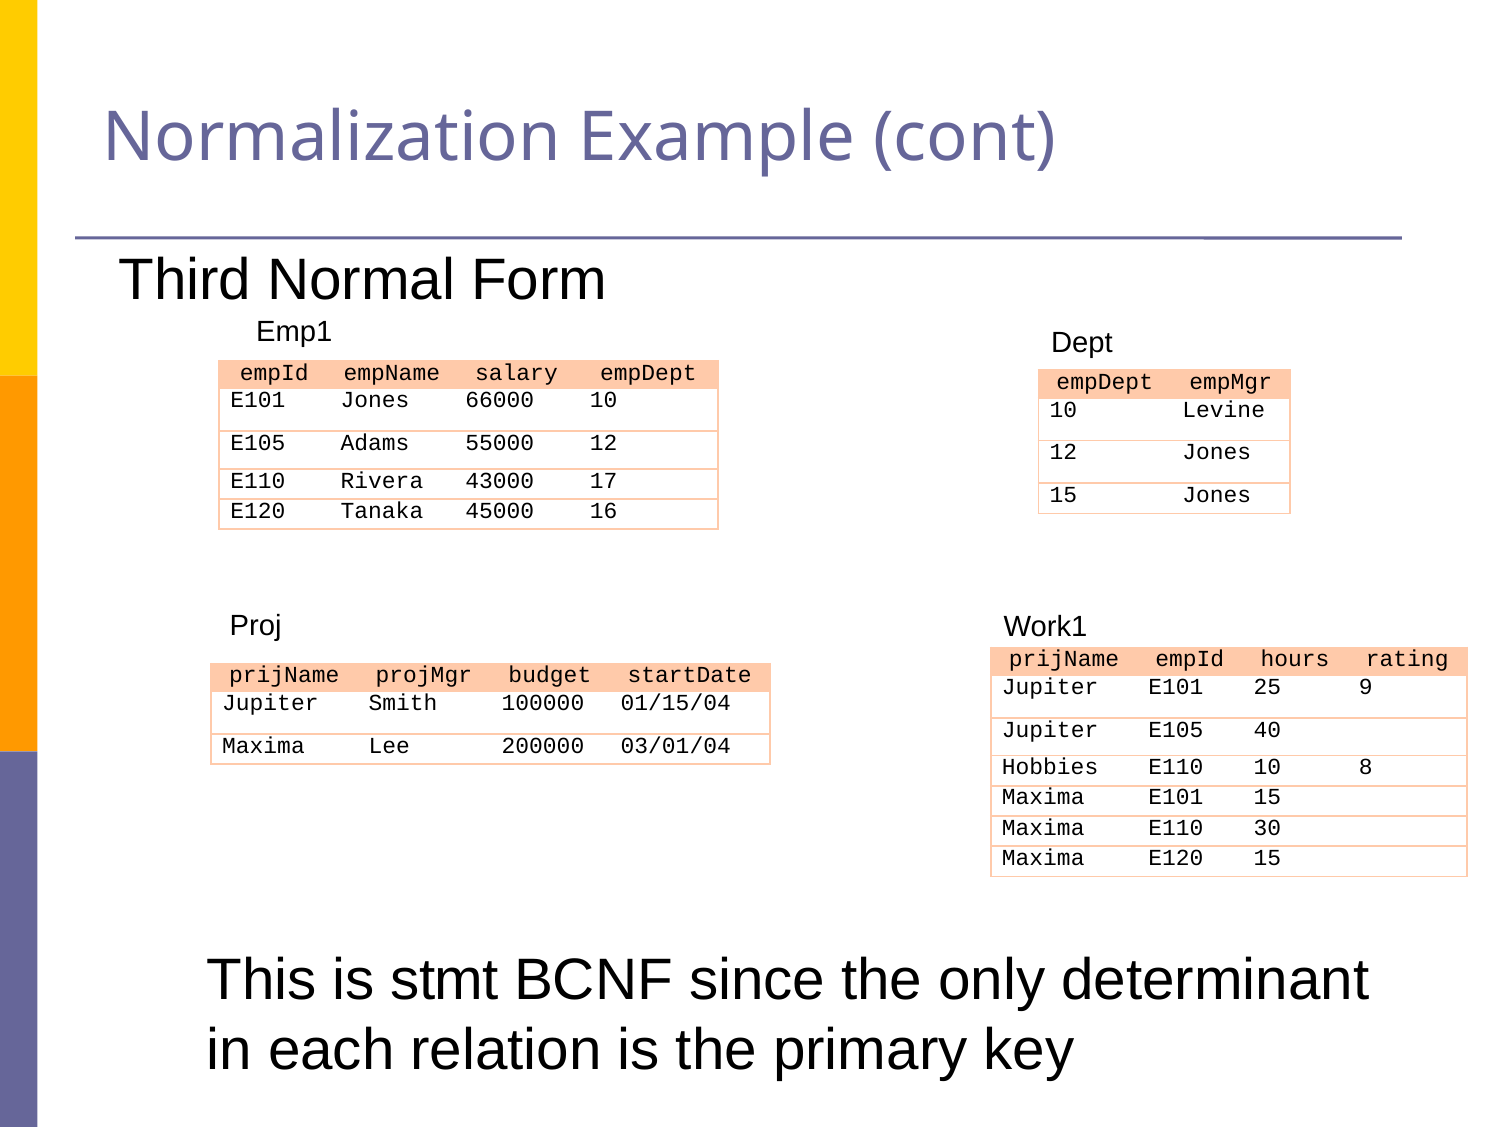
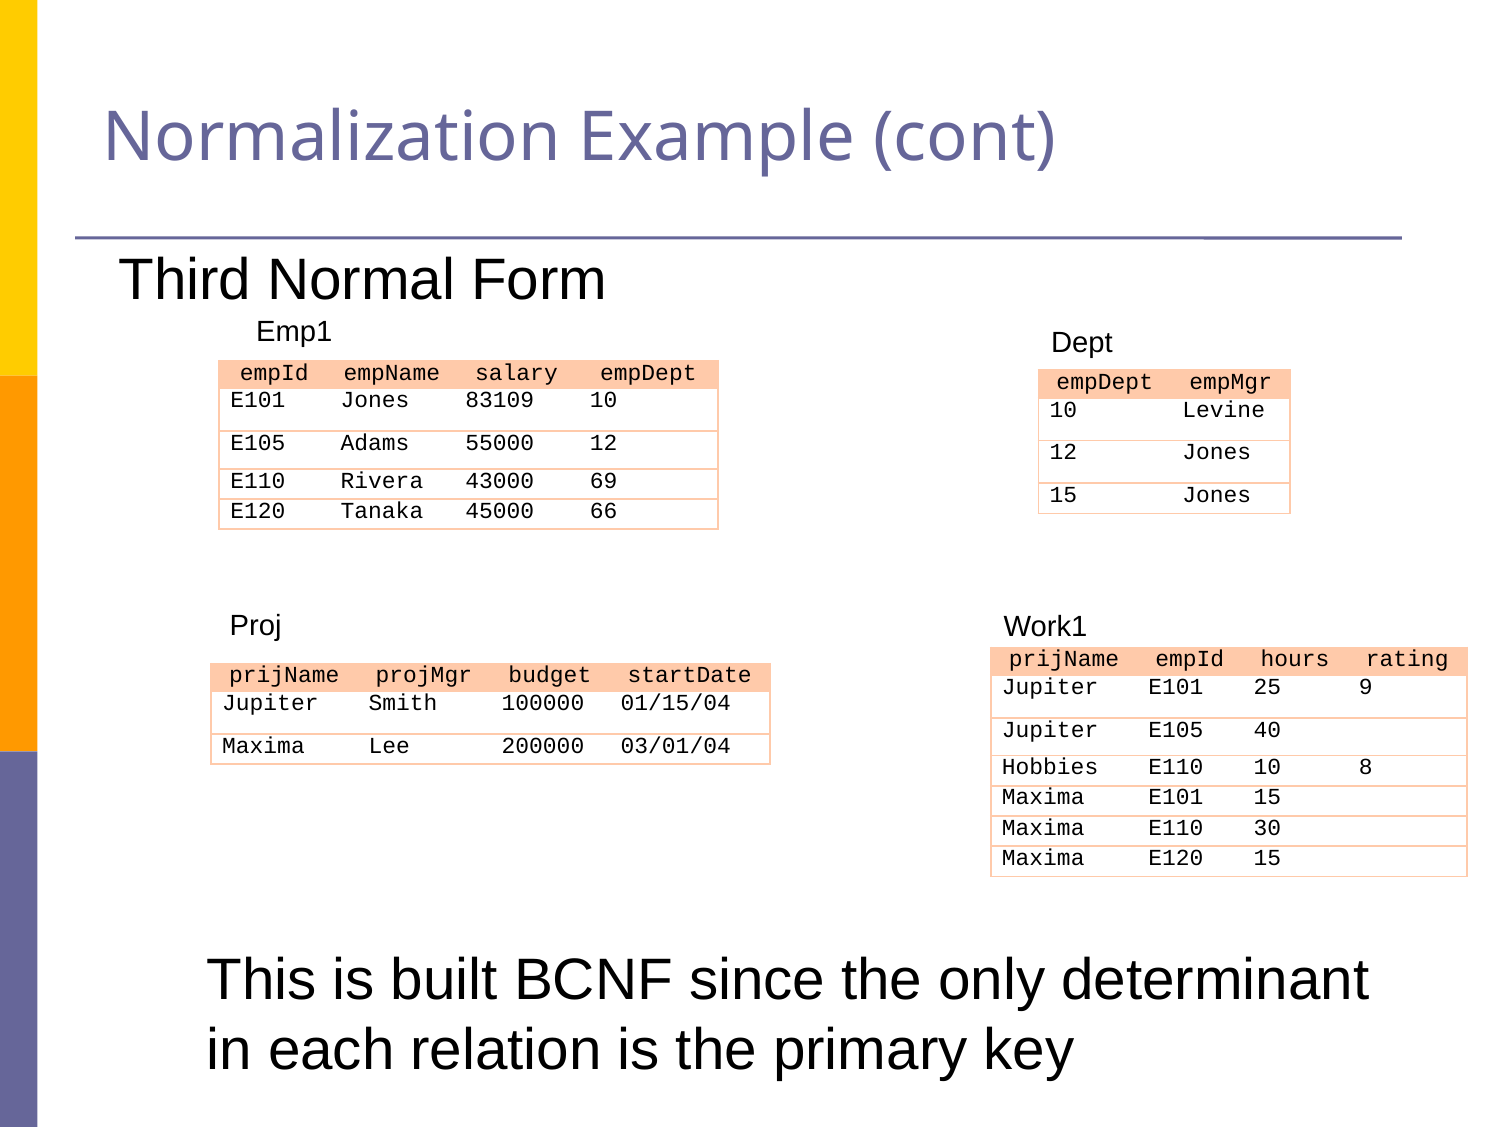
66000: 66000 -> 83109 (500, 400)
17: 17 -> 69 (604, 480)
16: 16 -> 66 (604, 510)
stmt: stmt -> built (444, 980)
